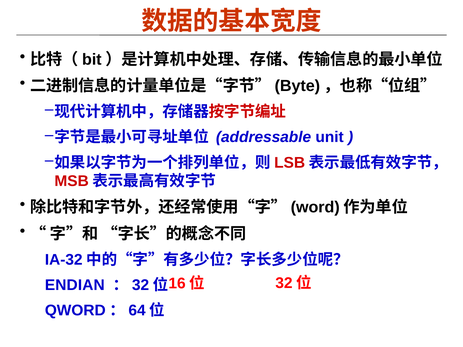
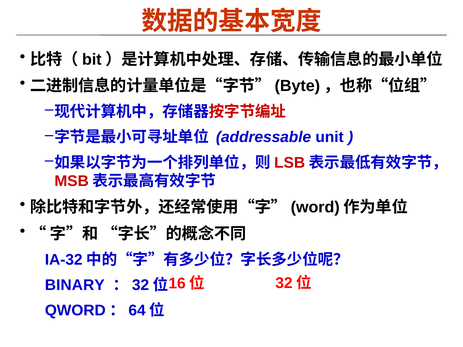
ENDIAN: ENDIAN -> BINARY (75, 285)
